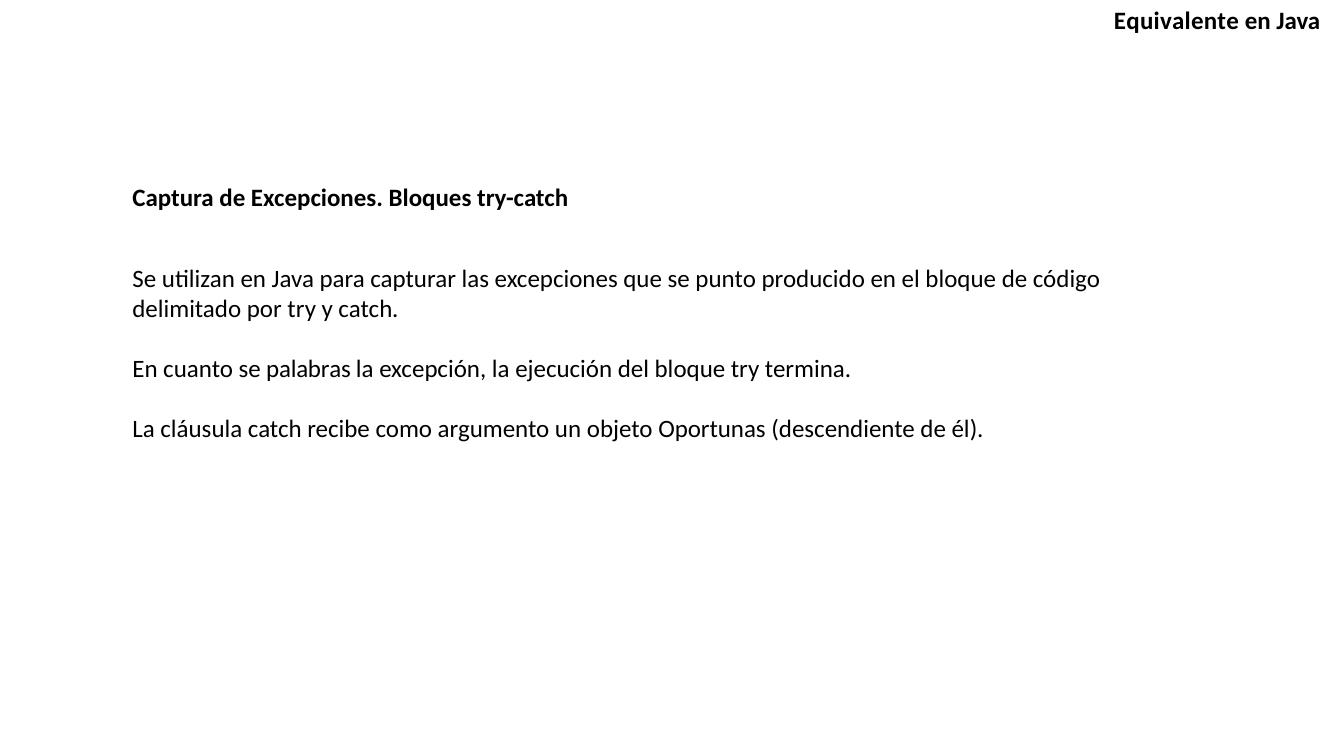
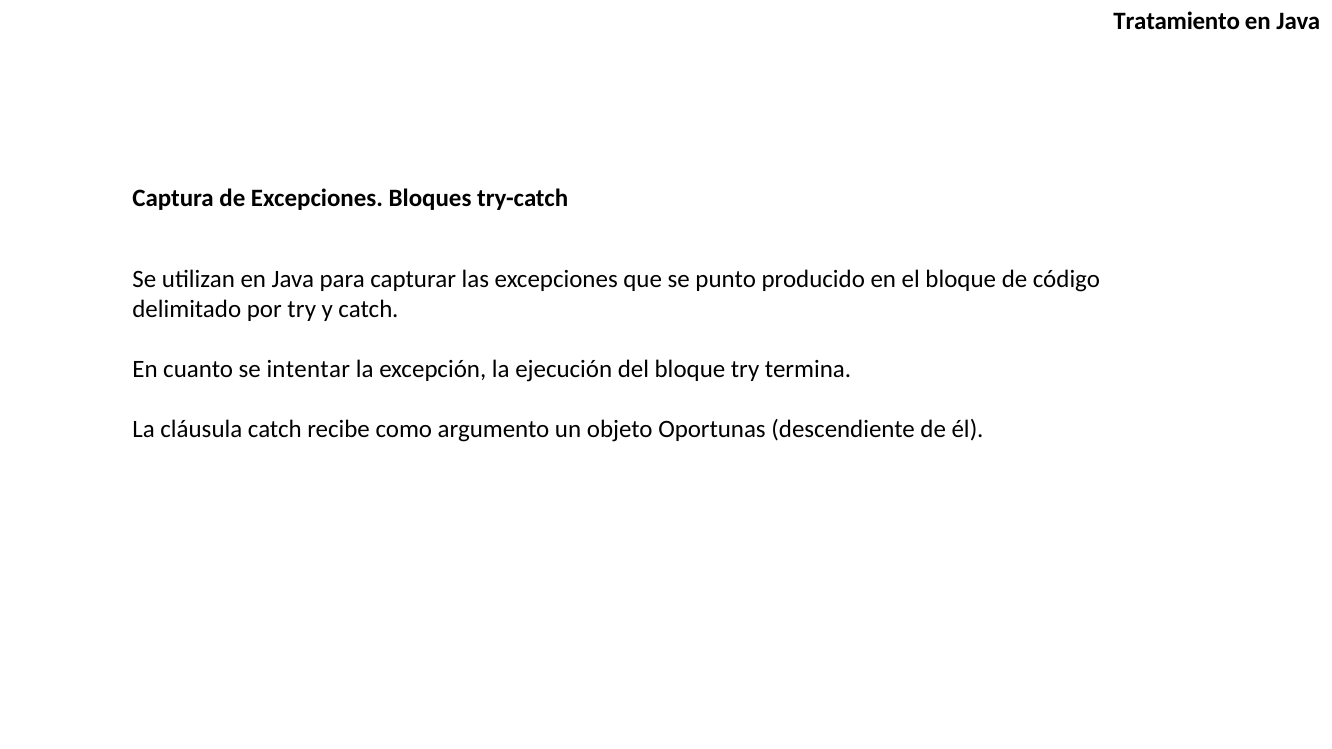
Equivalente: Equivalente -> Tratamiento (1177, 22)
palabras: palabras -> intentar (308, 369)
